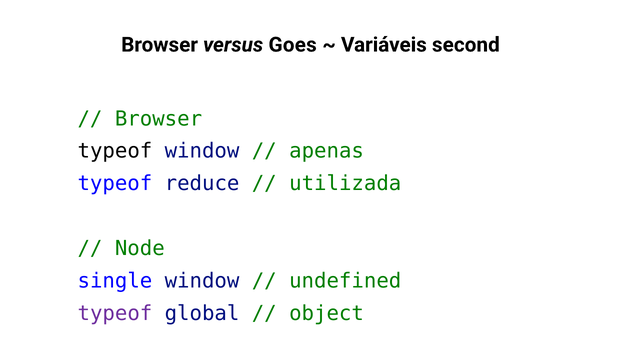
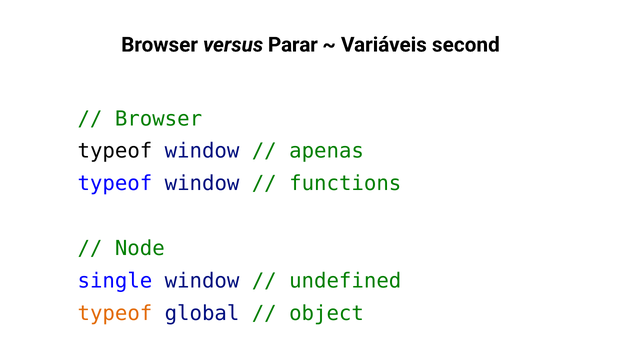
Goes: Goes -> Parar (293, 45)
reduce: reduce -> window (202, 184)
utilizada: utilizada -> functions (345, 184)
typeof colour: purple -> orange (115, 314)
